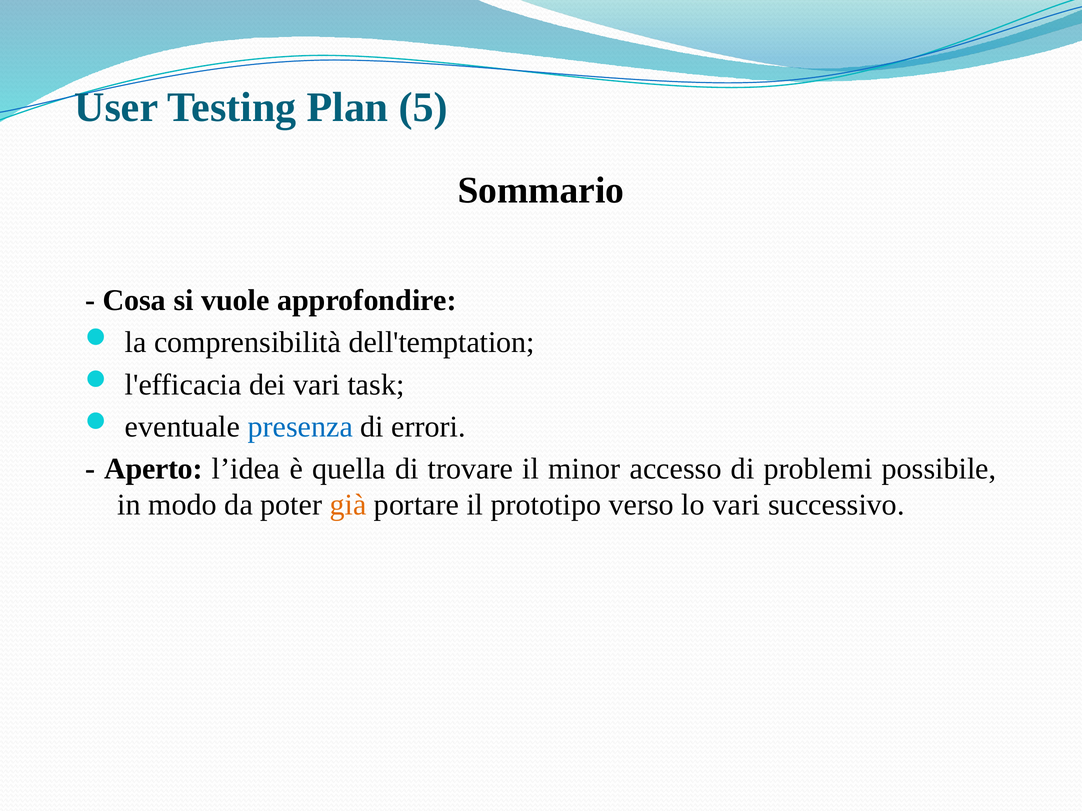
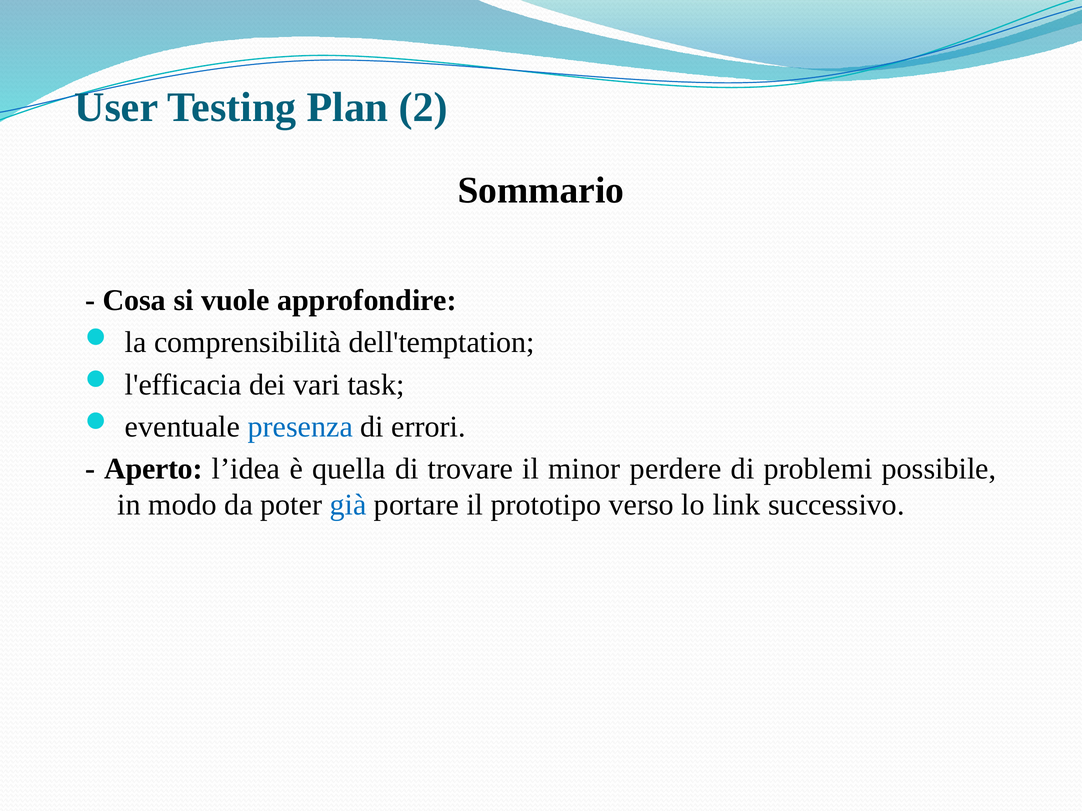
5: 5 -> 2 (423, 108)
accesso: accesso -> perdere (676, 469)
già colour: orange -> blue (348, 505)
lo vari: vari -> link (736, 505)
